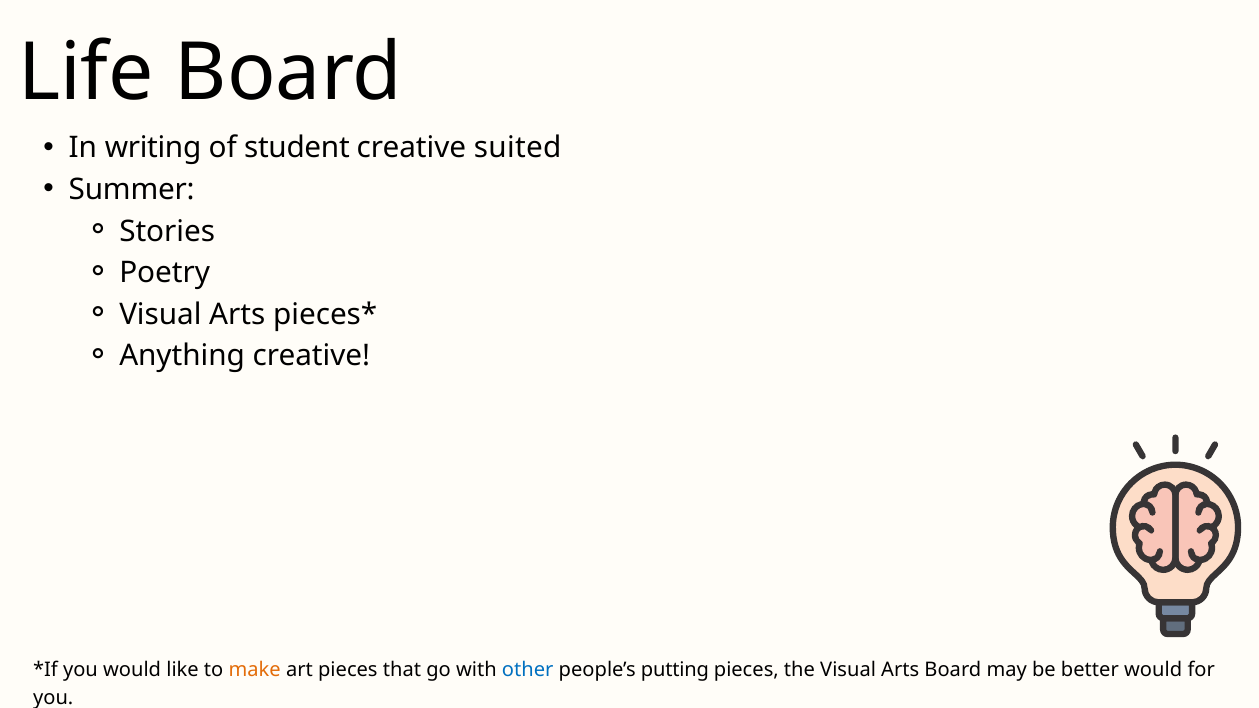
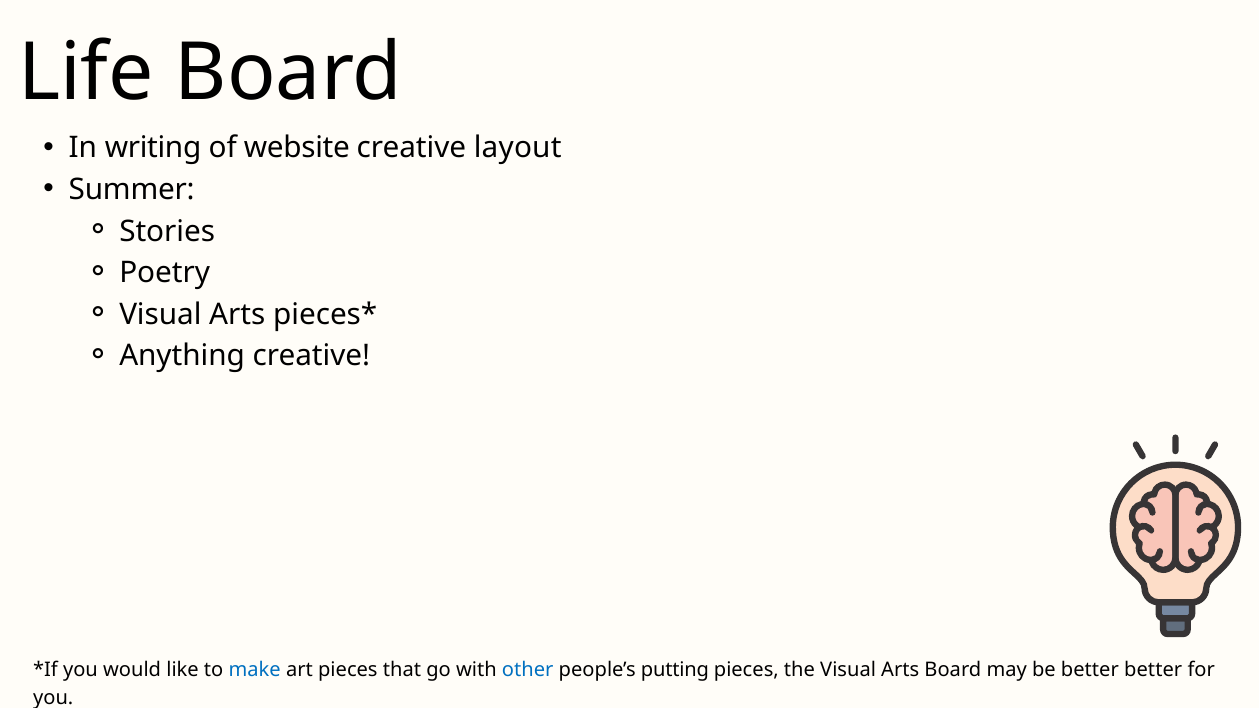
student: student -> website (297, 148)
suited: suited -> layout (518, 148)
make colour: orange -> blue (255, 670)
better would: would -> better (1153, 670)
